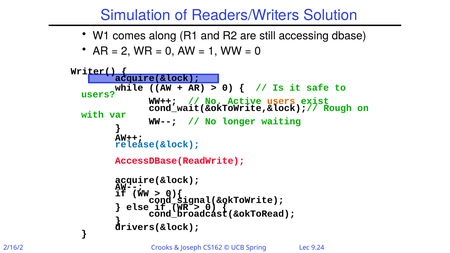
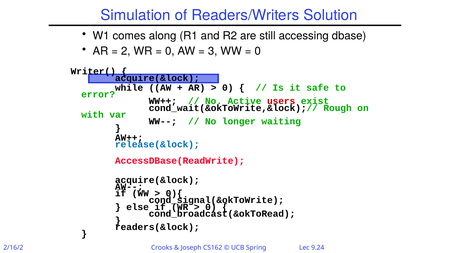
1: 1 -> 3 (213, 51)
users: users -> error (98, 94)
users colour: orange -> red (281, 101)
drivers(&lock: drivers(&lock -> readers(&lock (157, 227)
